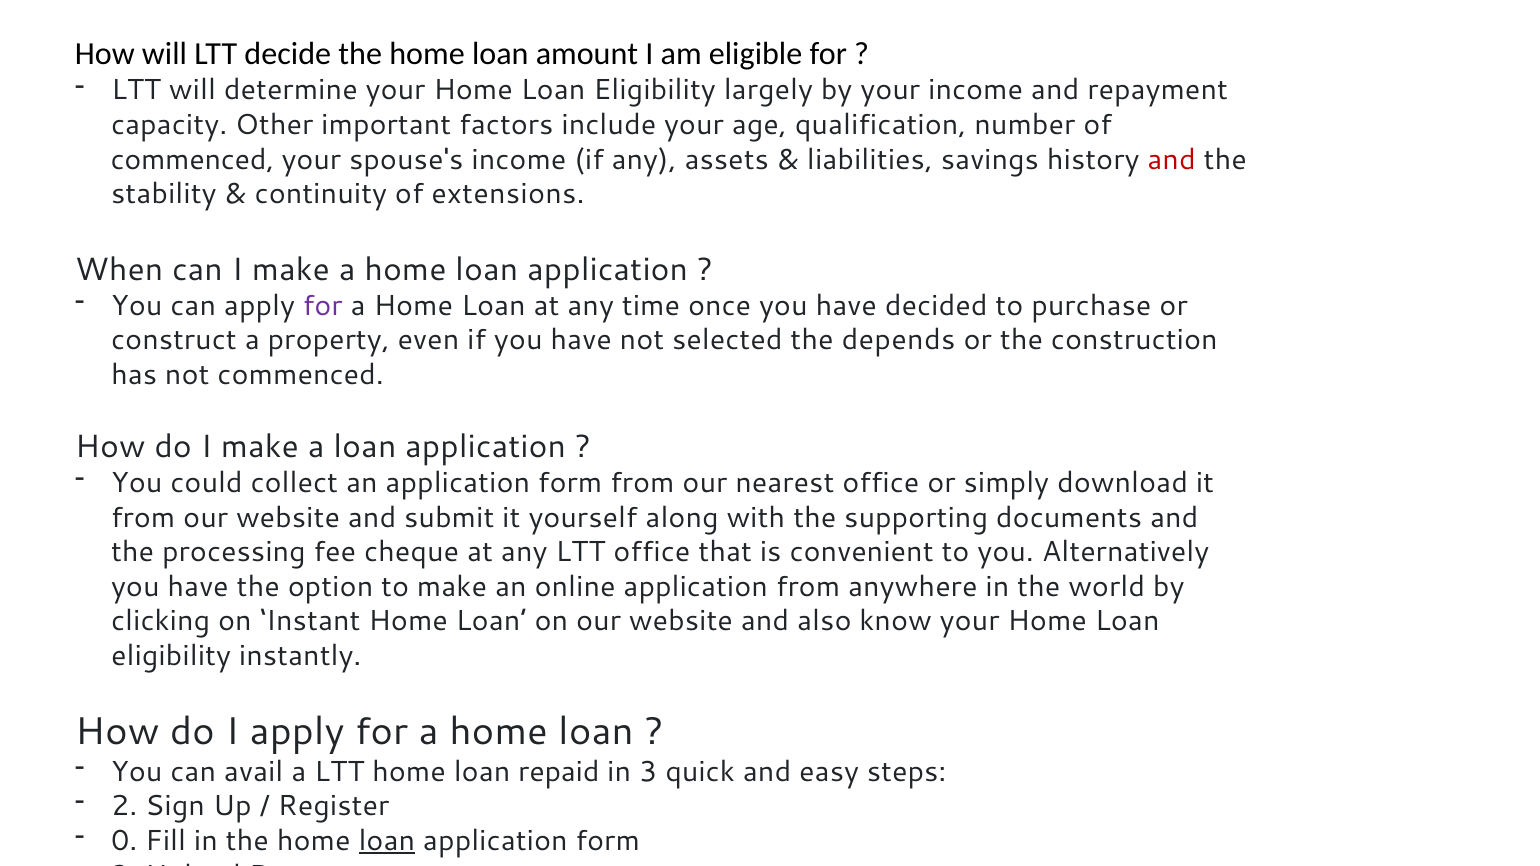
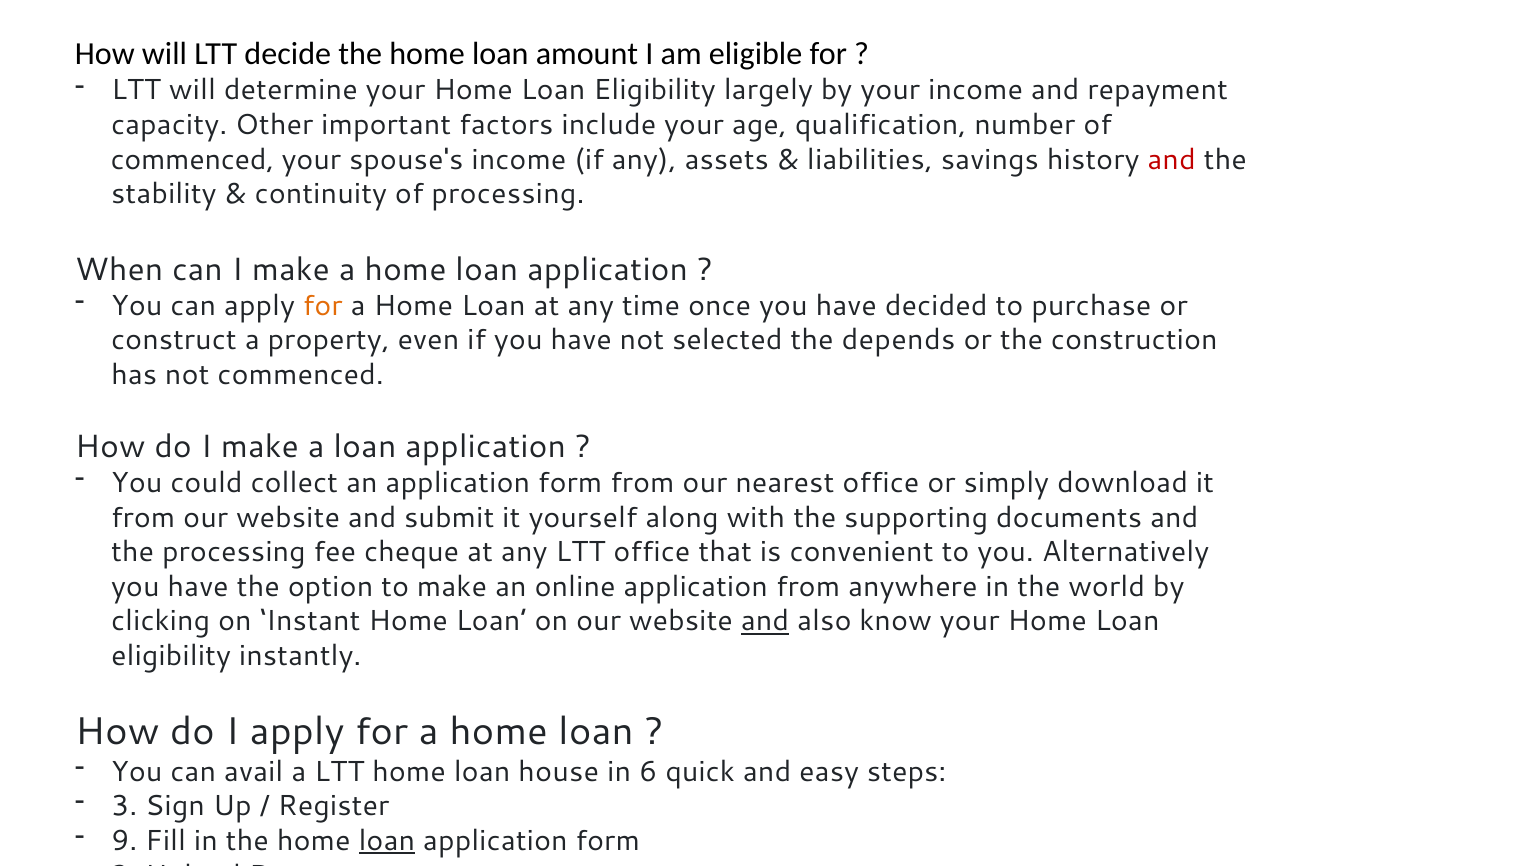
of extensions: extensions -> processing (508, 194)
for colour: purple -> orange (323, 306)
and underline: none -> present (765, 622)
repaid: repaid -> house (559, 772)
in 3: 3 -> 6 (648, 772)
2: 2 -> 3 (124, 806)
0: 0 -> 9 (124, 841)
